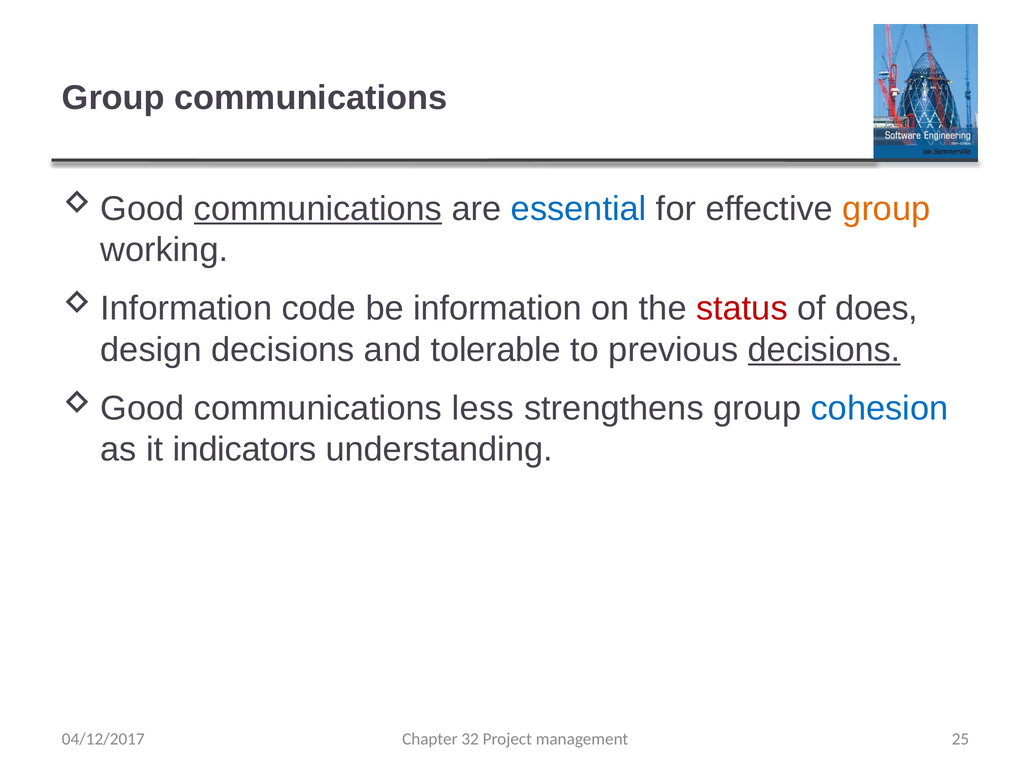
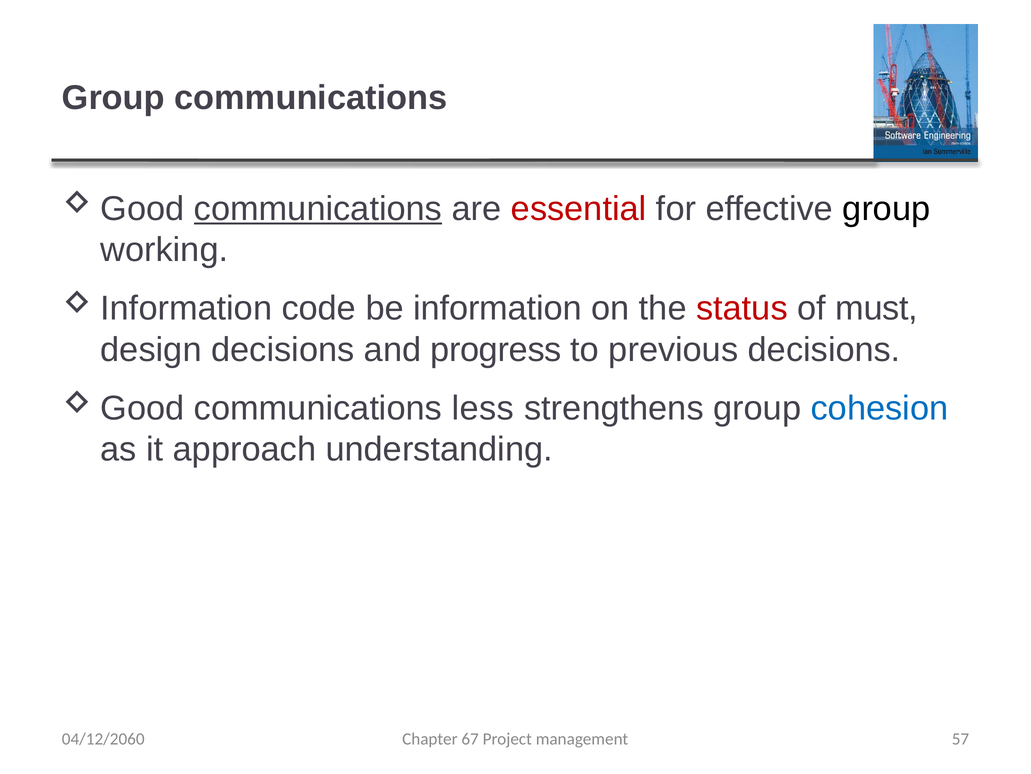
essential colour: blue -> red (579, 209)
group colour: orange -> black (886, 209)
does: does -> must (877, 308)
tolerable: tolerable -> progress (496, 349)
decisions underline: present -> none (824, 349)
indicators: indicators -> approach (244, 449)
32: 32 -> 67 (470, 738)
25: 25 -> 57 (960, 738)
04/12/2017: 04/12/2017 -> 04/12/2060 (103, 738)
